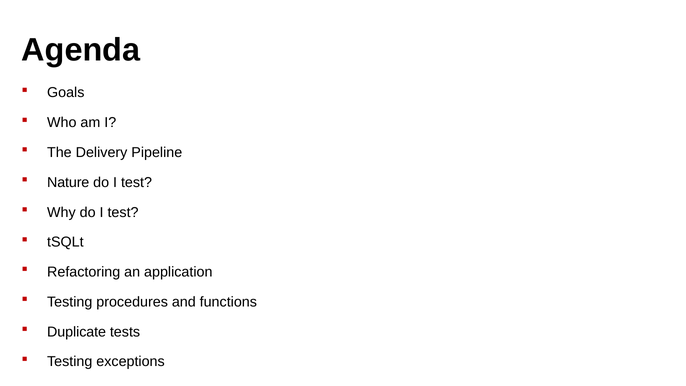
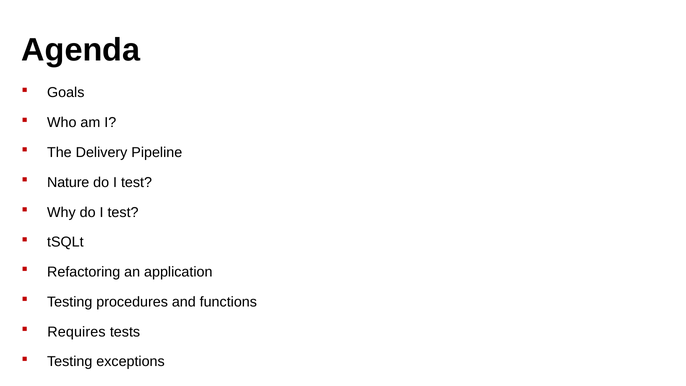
Duplicate: Duplicate -> Requires (76, 332)
